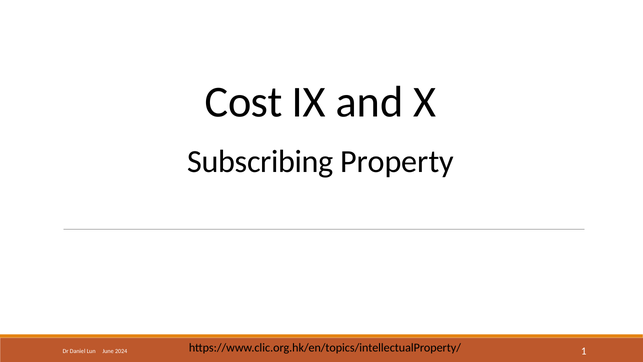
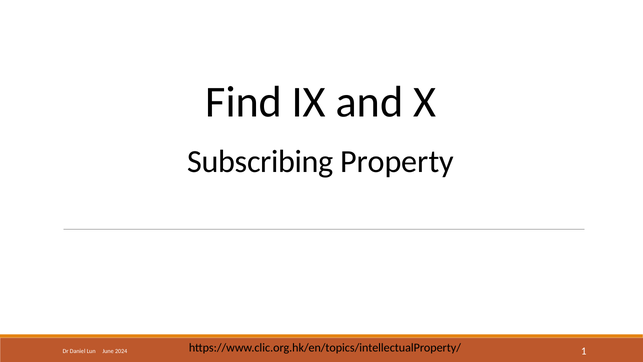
Cost: Cost -> Find (244, 102)
